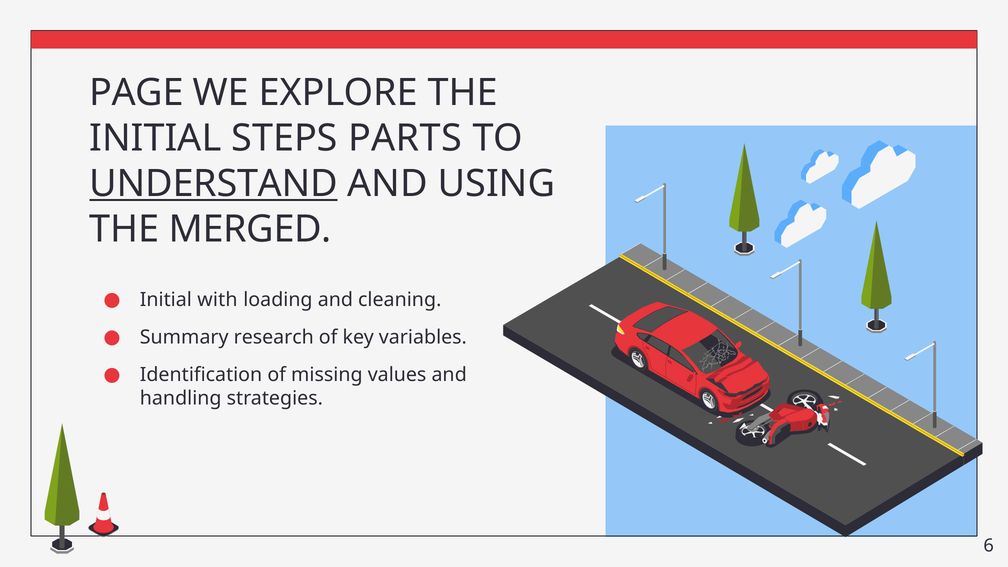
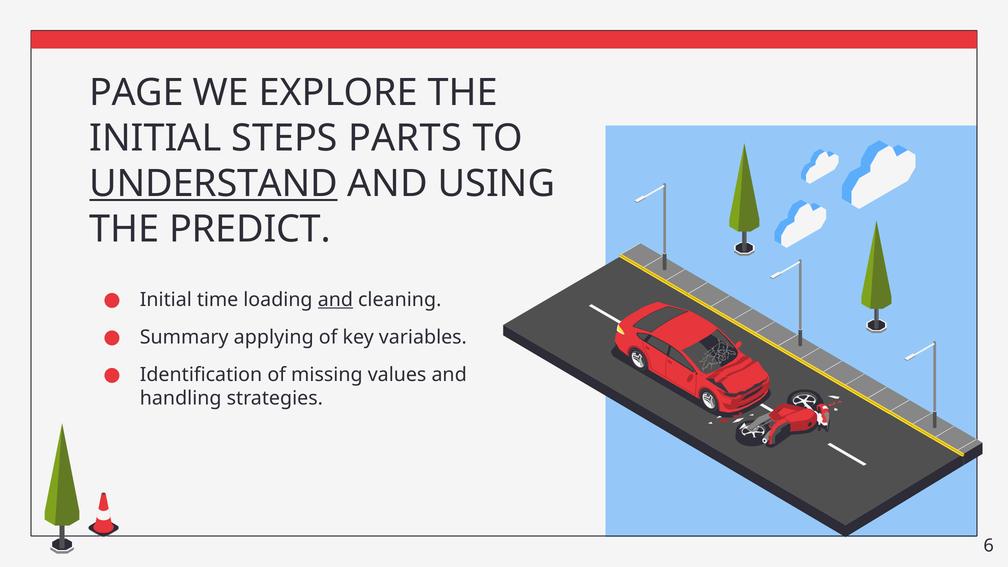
MERGED: MERGED -> PREDICT (250, 229)
with: with -> time (218, 300)
and underline: none -> present (335, 300)
research: research -> applying (274, 337)
